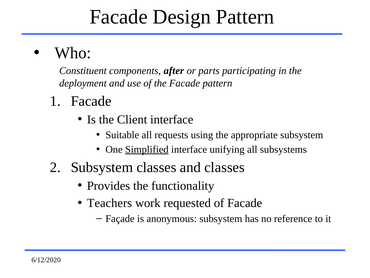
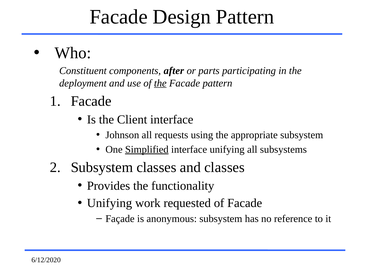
the underline: none -> present (160, 83)
Suitable: Suitable -> Johnson (122, 135)
Teachers: Teachers -> Unifying (109, 203)
